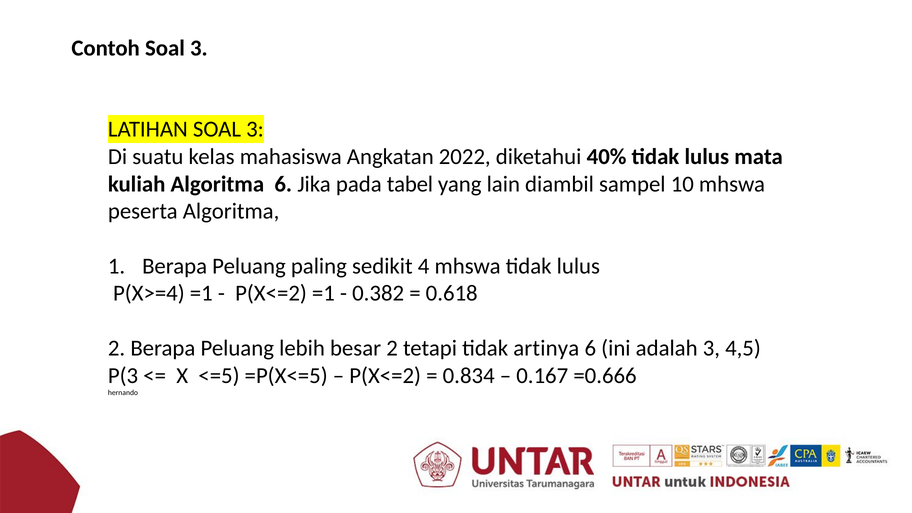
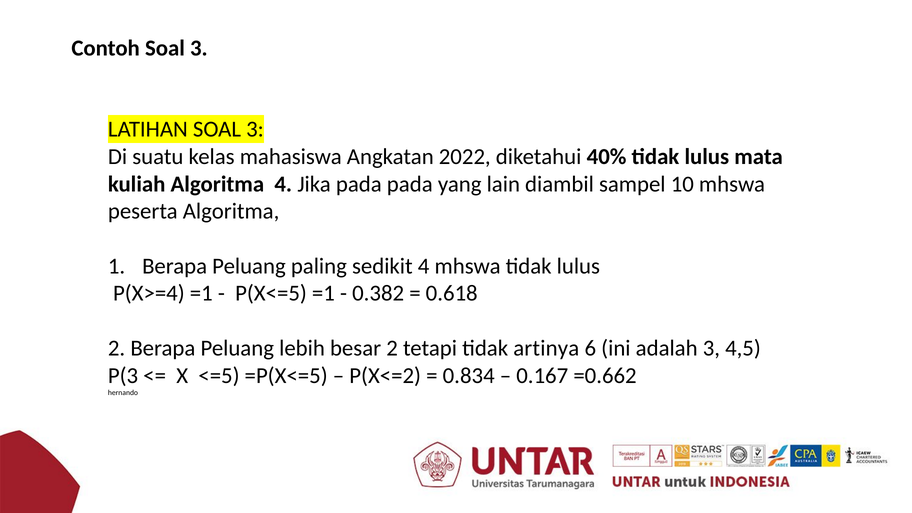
Algoritma 6: 6 -> 4 (283, 184)
pada tabel: tabel -> pada (410, 184)
P(X<=2: P(X<=2 -> P(X<=5 (271, 293)
=0.666: =0.666 -> =0.662 (605, 376)
